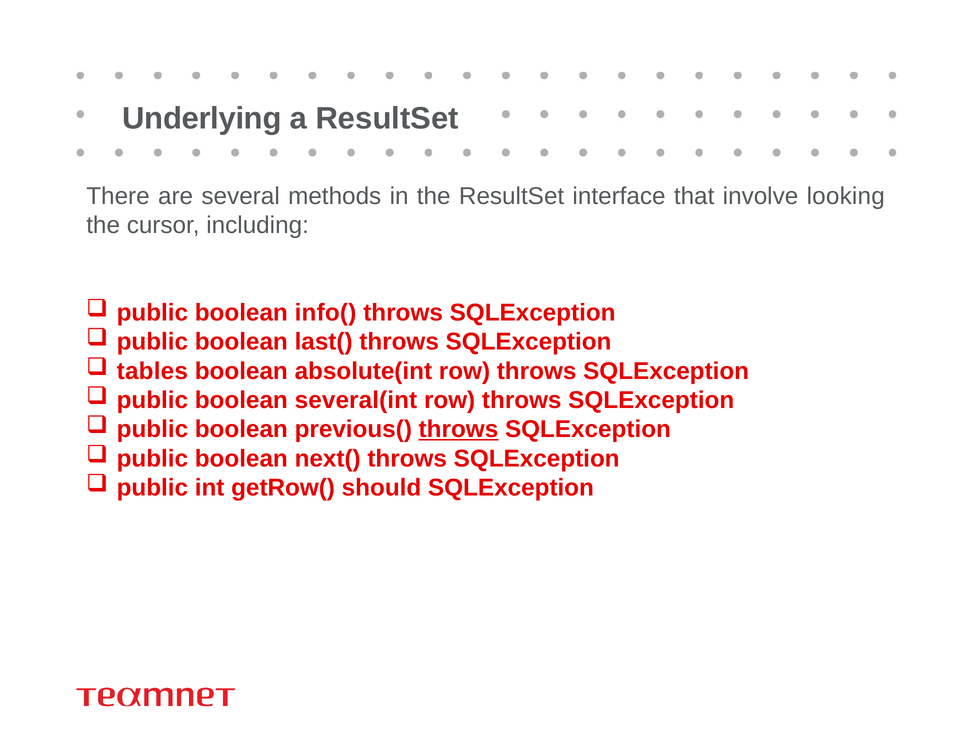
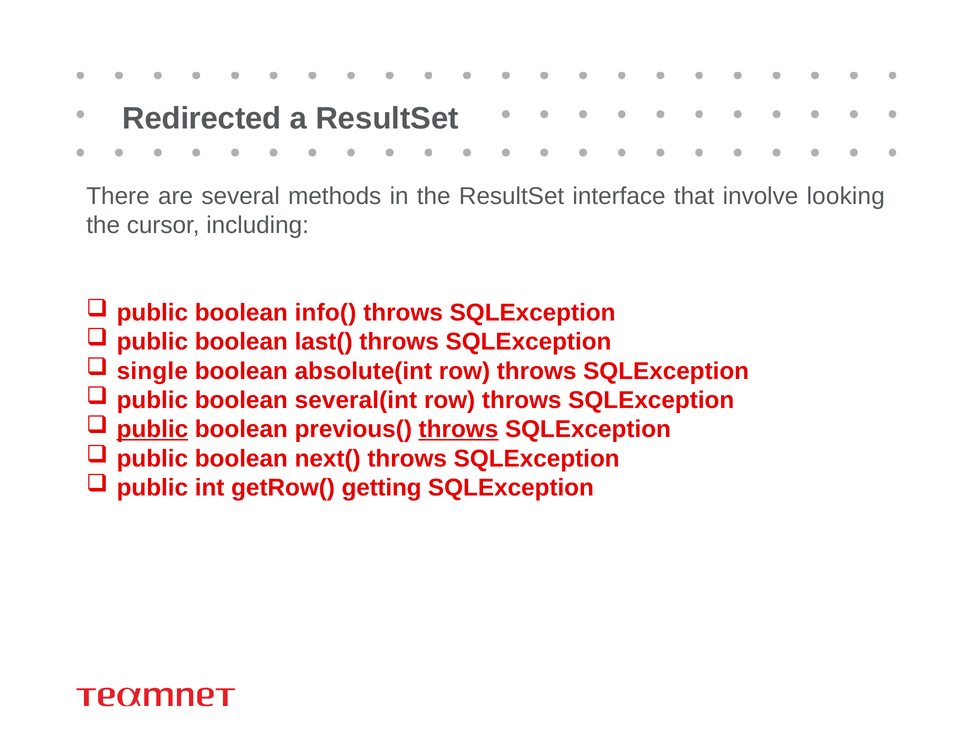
Underlying: Underlying -> Redirected (202, 118)
tables: tables -> single (152, 371)
public underline: none -> present (152, 429)
should: should -> getting (382, 488)
